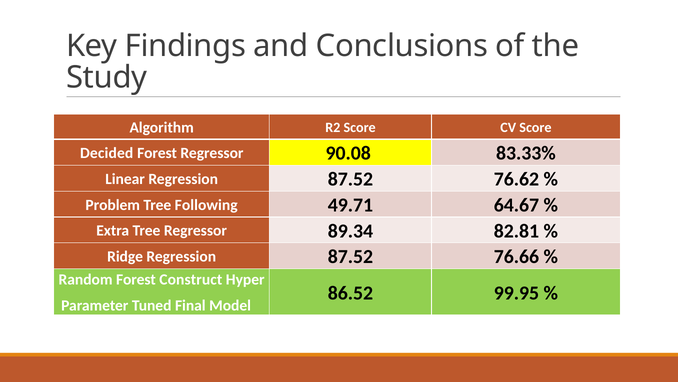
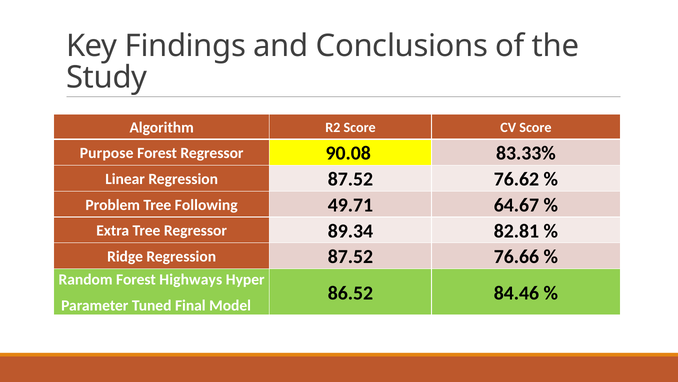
Decided: Decided -> Purpose (107, 153)
Construct: Construct -> Highways (191, 279)
99.95: 99.95 -> 84.46 (516, 293)
